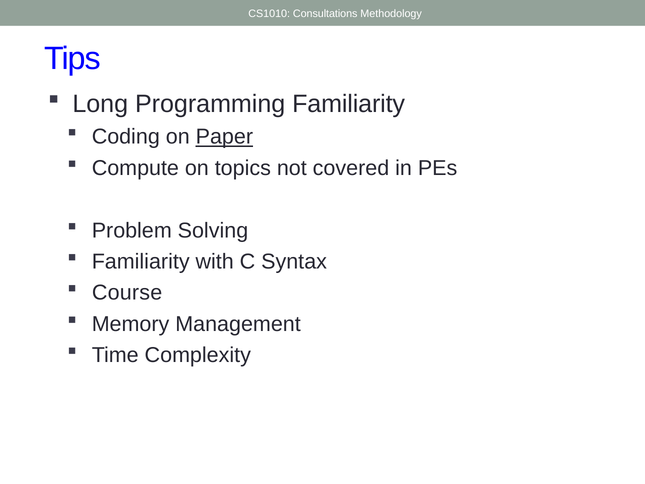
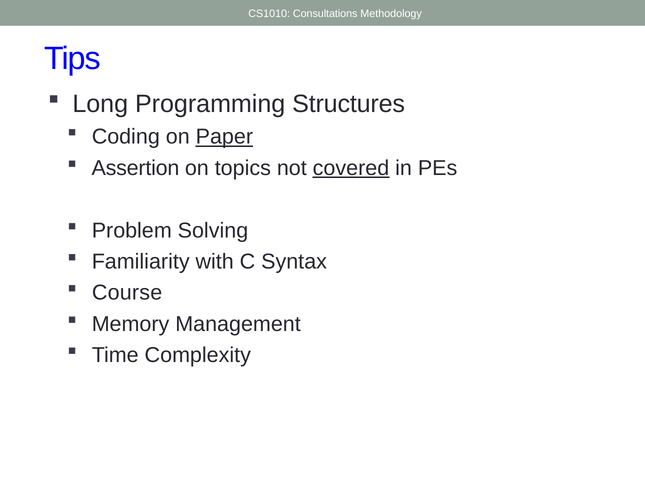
Programming Familiarity: Familiarity -> Structures (349, 104)
Compute: Compute -> Assertion (135, 168)
covered underline: none -> present (351, 168)
